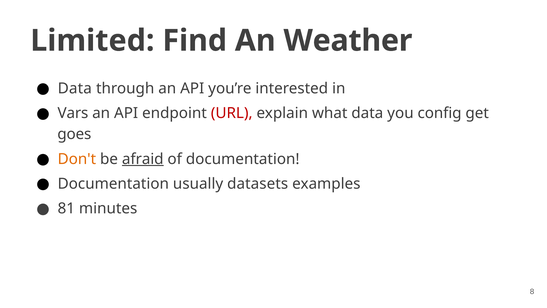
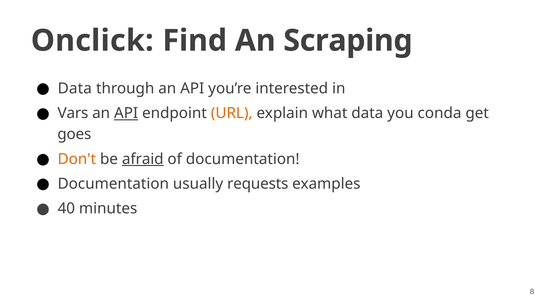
Limited: Limited -> Onclick (92, 41)
Weather: Weather -> Scraping (348, 41)
API underline: none -> present (126, 113)
URL colour: red -> orange (232, 113)
config: config -> conda (440, 113)
datasets: datasets -> requests (258, 184)
81: 81 -> 40 (66, 208)
